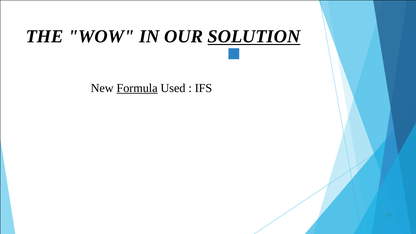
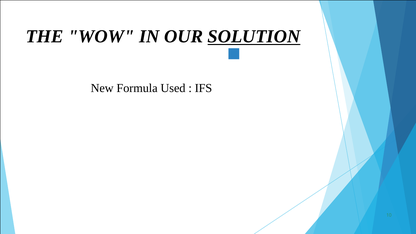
Formula underline: present -> none (137, 88)
